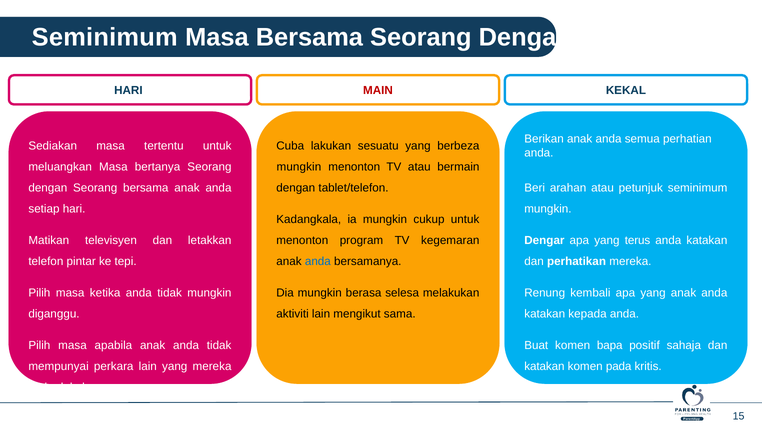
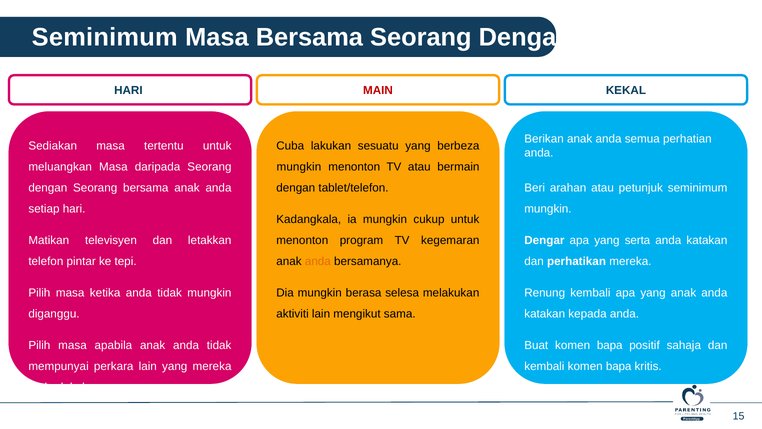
bertanya: bertanya -> daripada (158, 167)
terus: terus -> serta (637, 240)
anda colour: blue -> orange (318, 261)
katakan: katakan -> kembali (544, 366)
pada: pada -> bapa (619, 366)
